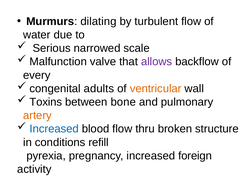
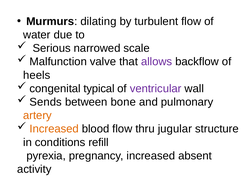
every: every -> heels (37, 75)
adults: adults -> typical (99, 89)
ventricular colour: orange -> purple (156, 89)
Toxins: Toxins -> Sends (46, 102)
Increased colour: blue -> orange (54, 129)
broken: broken -> jugular (175, 129)
foreign: foreign -> absent (195, 156)
